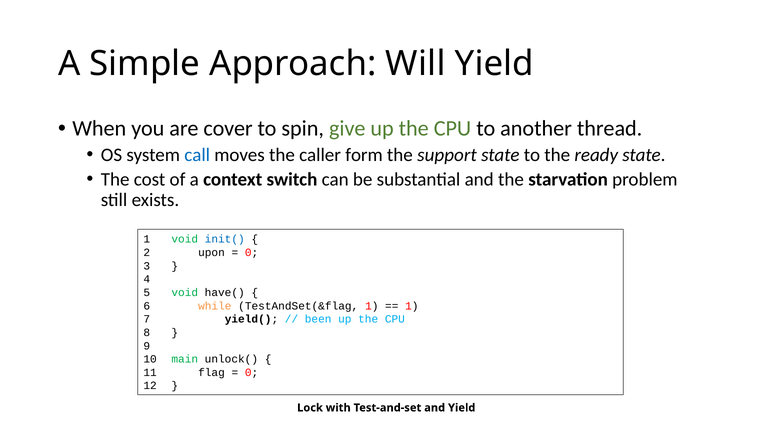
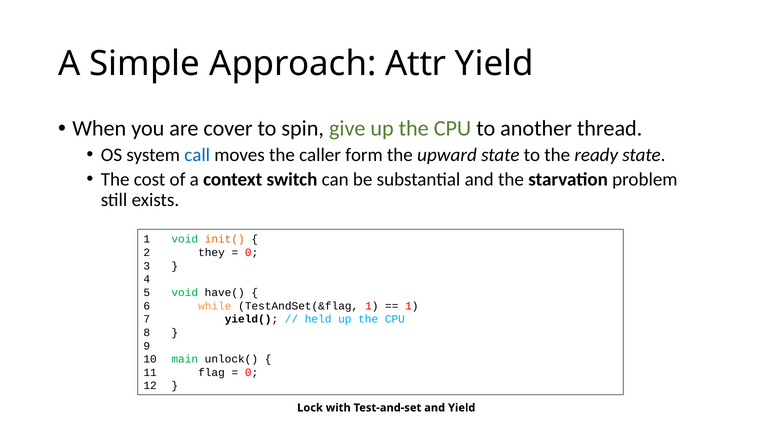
Will: Will -> Attr (416, 64)
support: support -> upward (447, 155)
init( colour: blue -> orange (225, 239)
upon: upon -> they (211, 253)
been: been -> held (318, 319)
